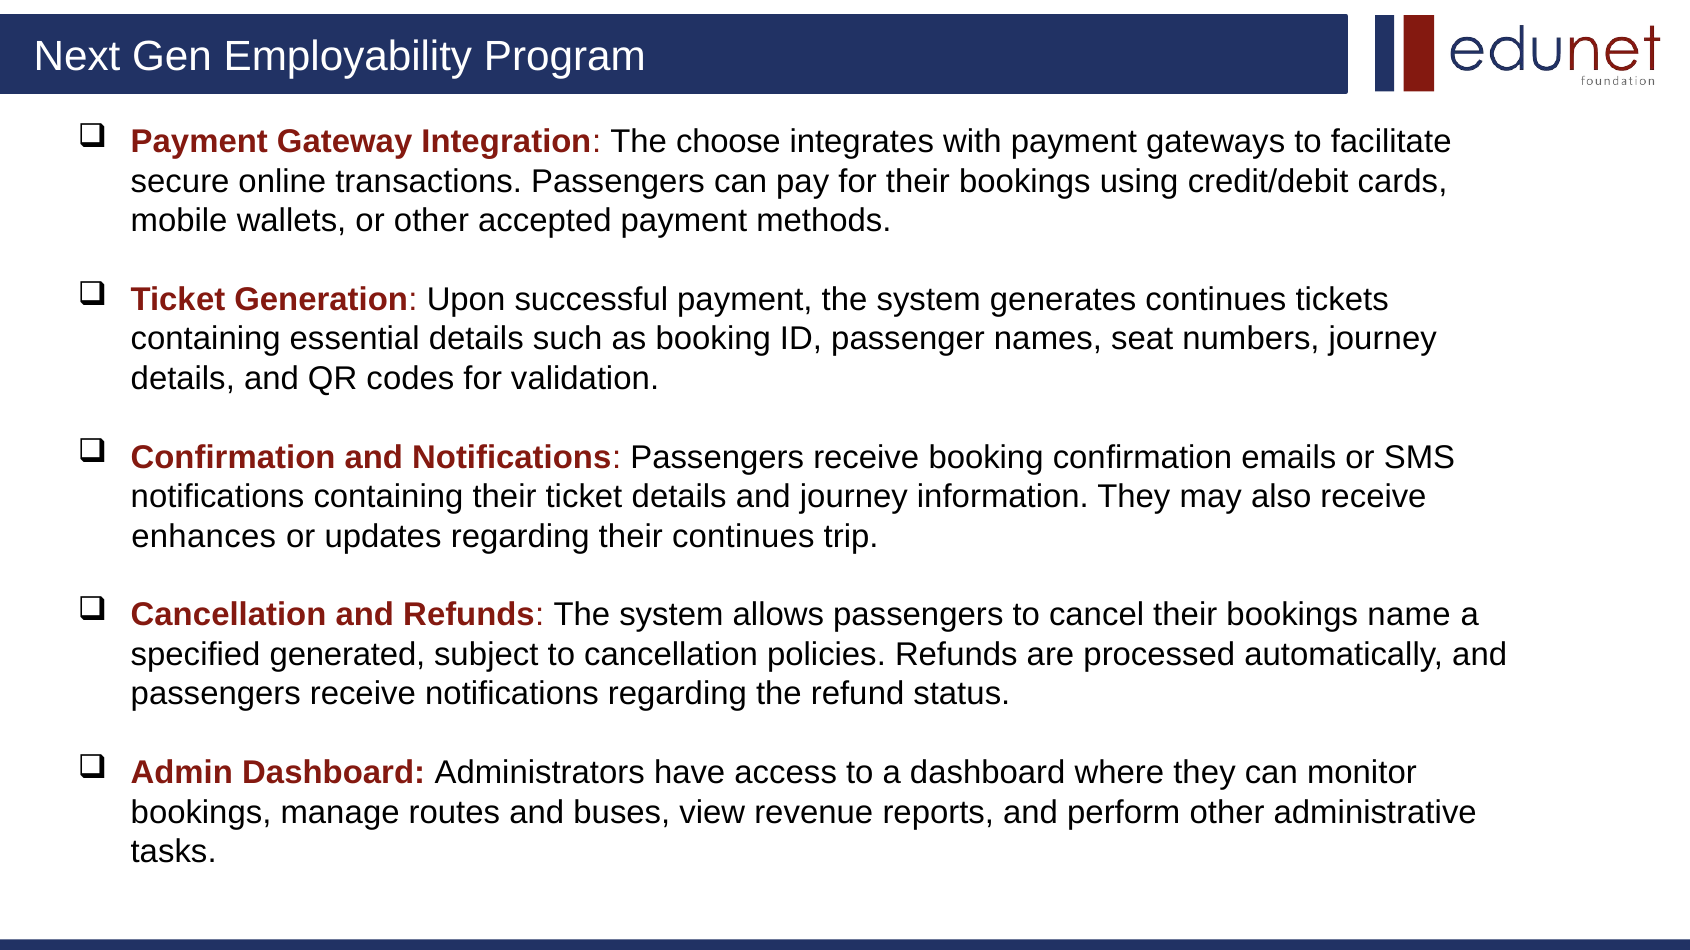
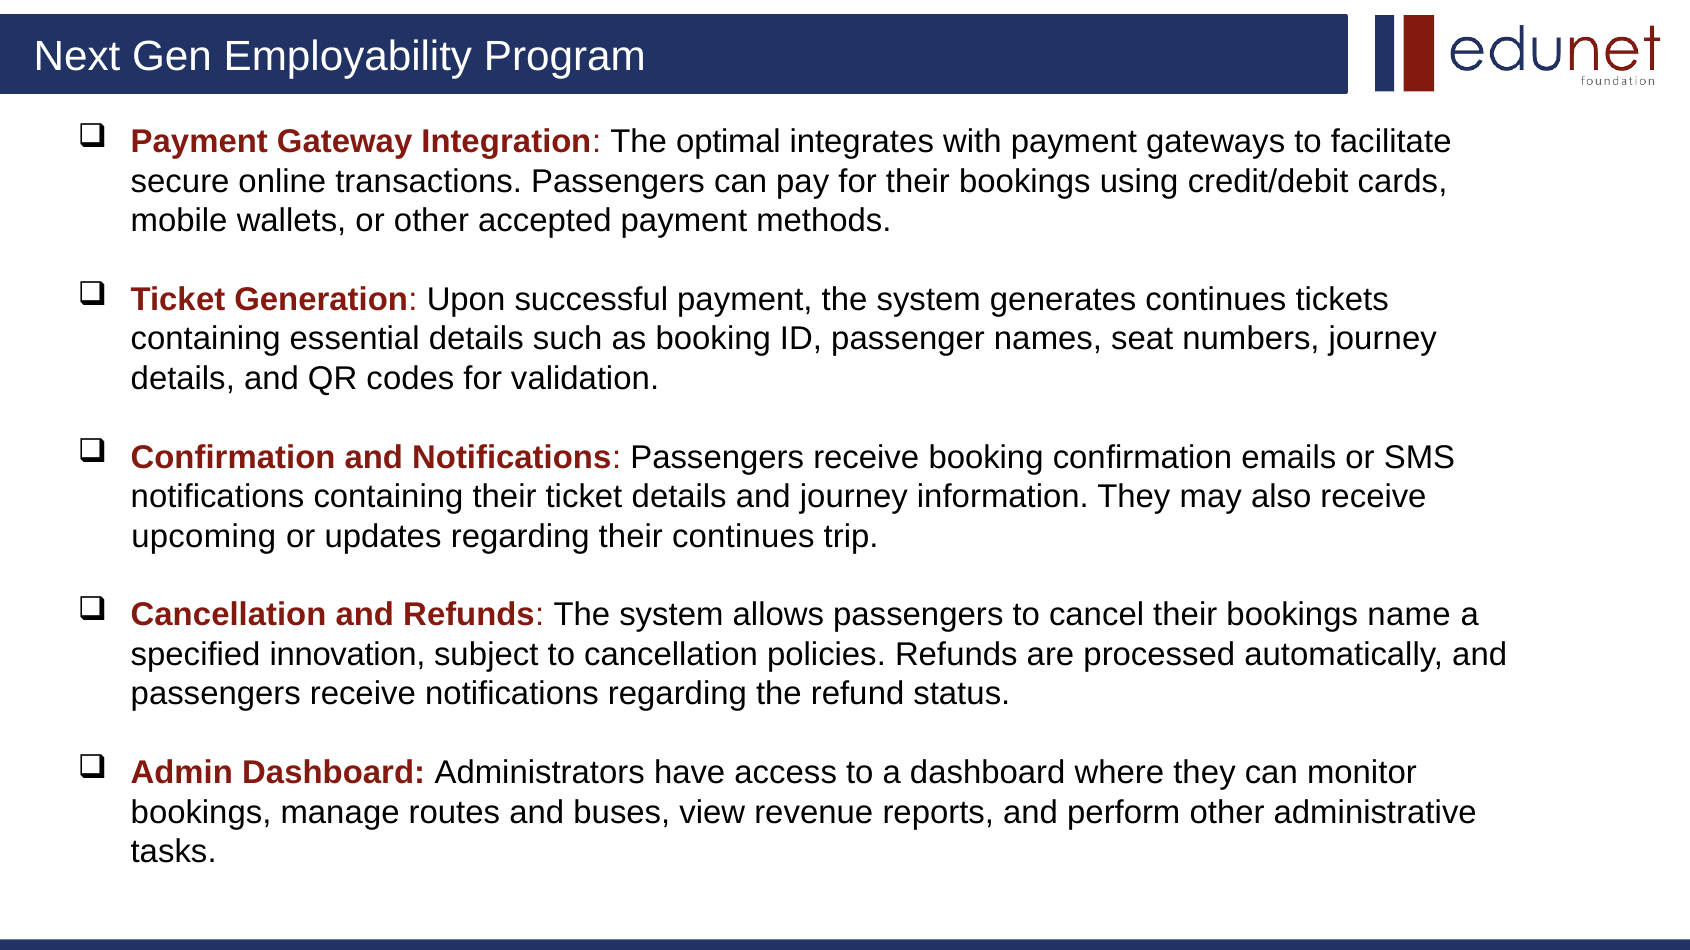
choose: choose -> optimal (728, 142)
enhances: enhances -> upcoming (204, 537)
generated: generated -> innovation (348, 655)
